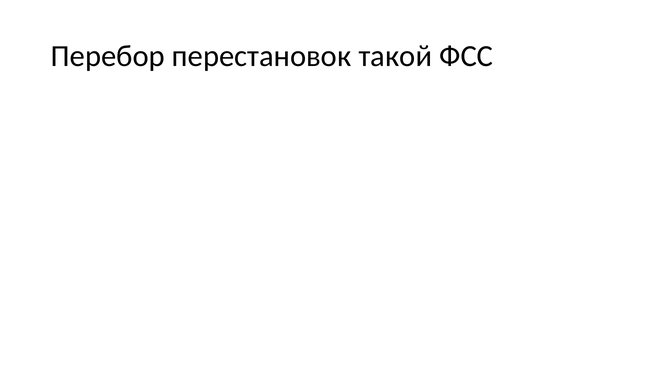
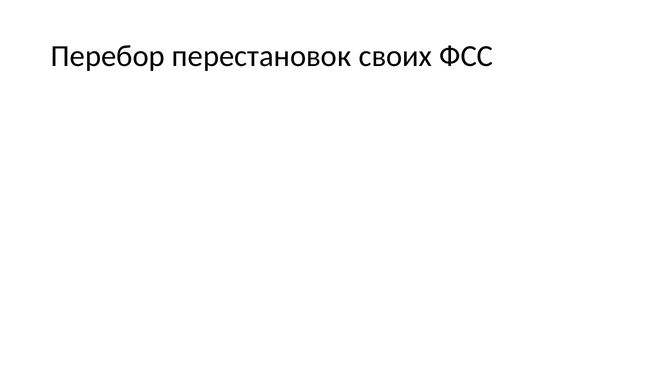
такой: такой -> своих (395, 56)
